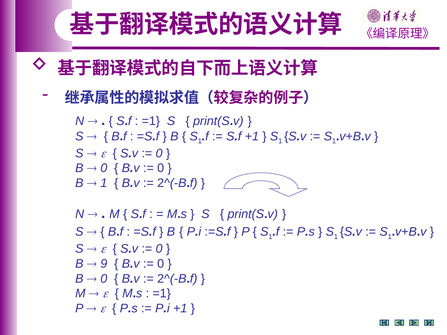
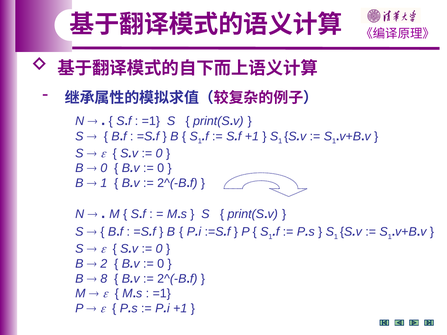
9: 9 -> 2 (104, 264)
0: 0 -> 8 (104, 279)
